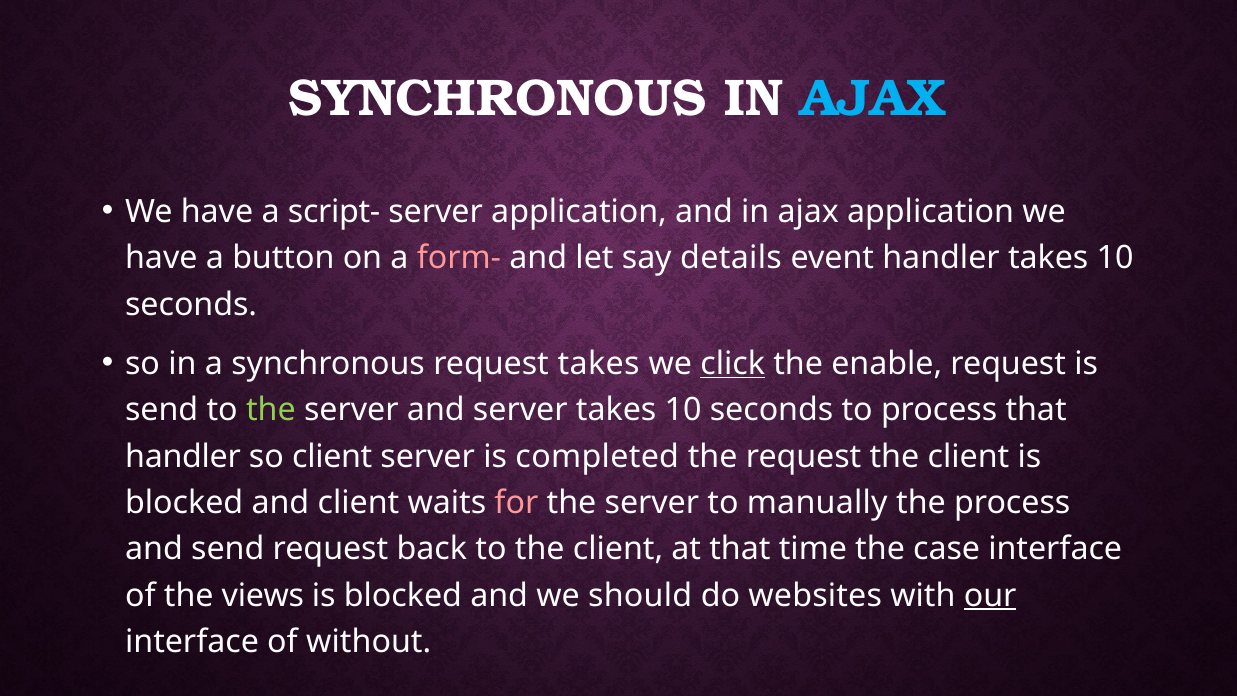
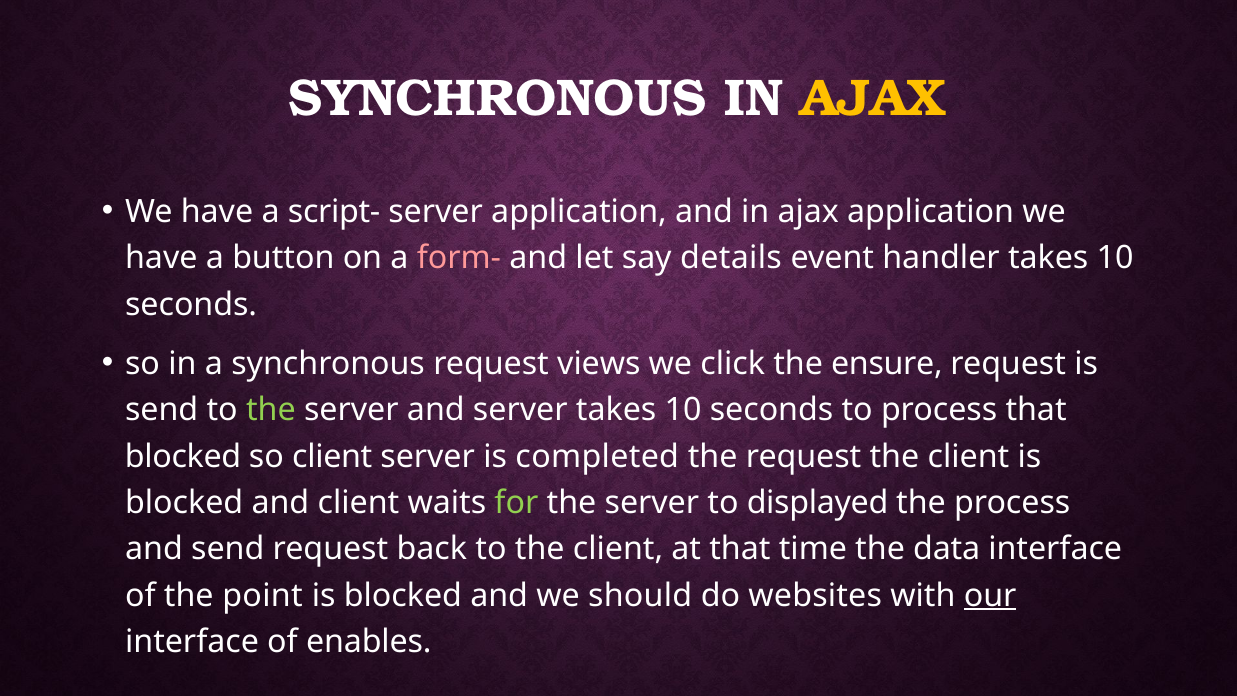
AJAX colour: light blue -> yellow (874, 99)
request takes: takes -> views (599, 364)
click underline: present -> none (733, 364)
enable: enable -> ensure (887, 364)
handler: handler -> blocked (183, 456)
for colour: pink -> light green (516, 503)
manually: manually -> displayed (818, 503)
case: case -> data (947, 549)
views: views -> point (263, 595)
without: without -> enables (369, 642)
